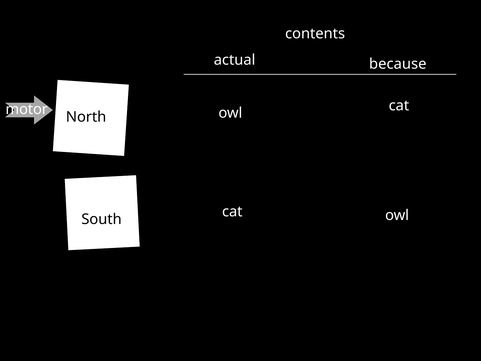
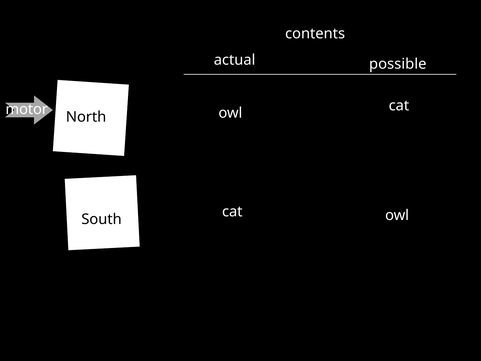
because: because -> possible (398, 64)
